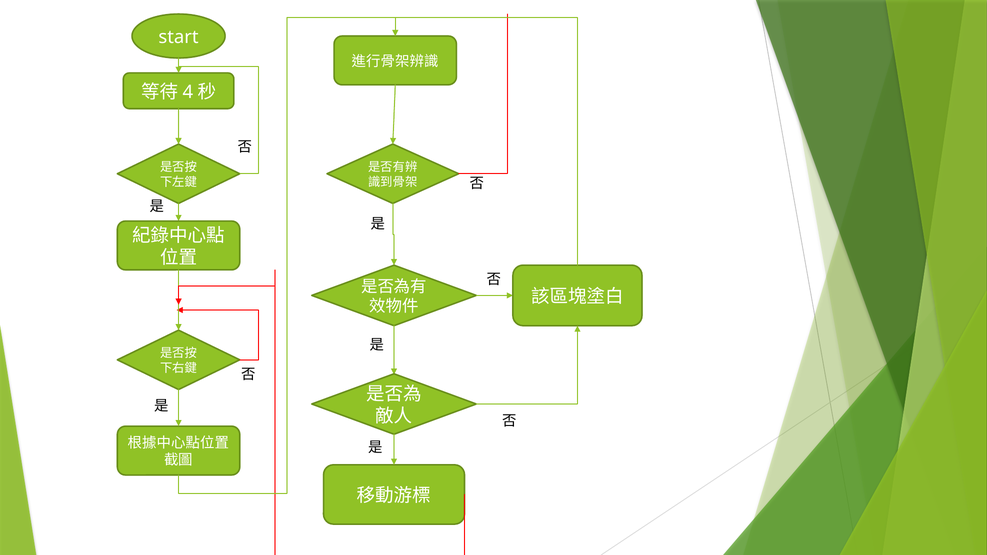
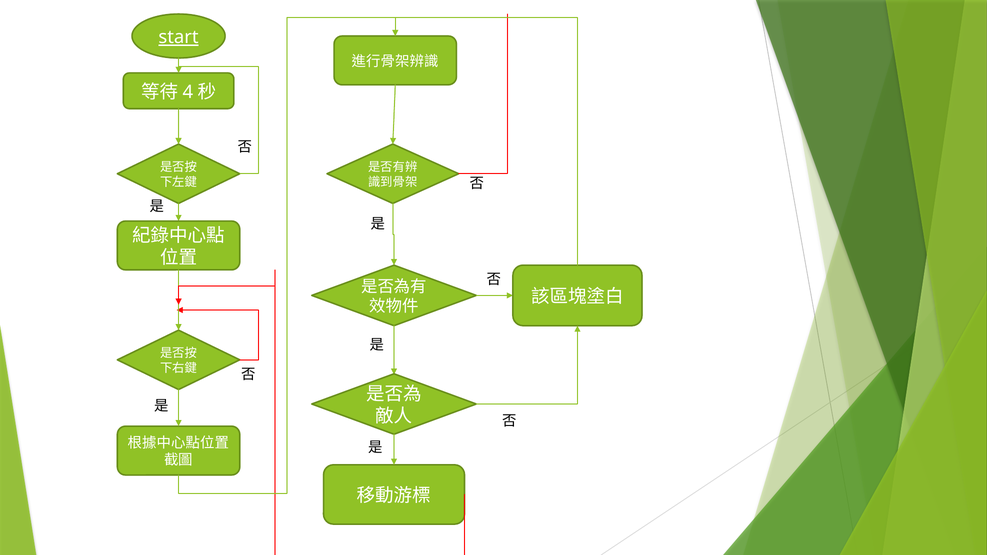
start underline: none -> present (179, 37)
